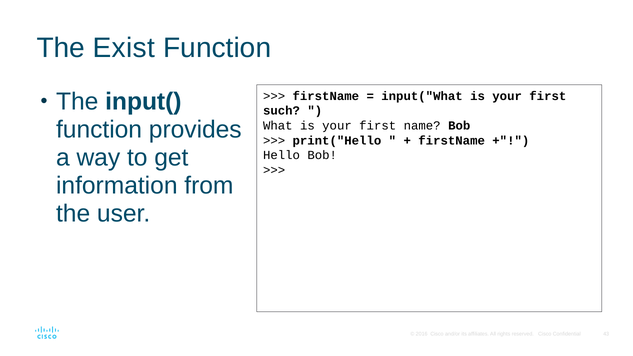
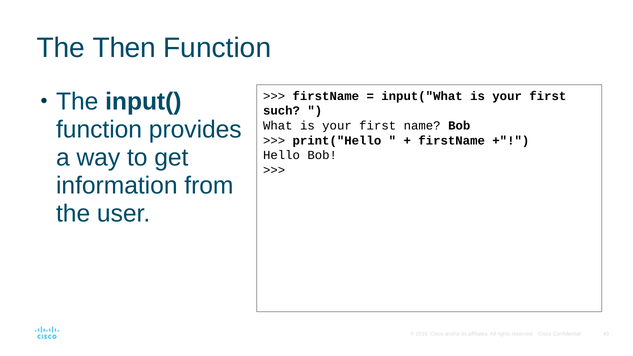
Exist: Exist -> Then (124, 48)
